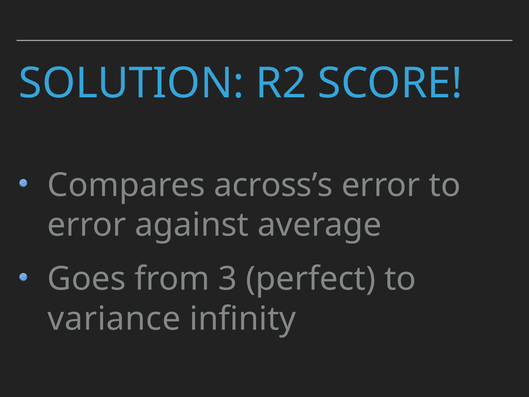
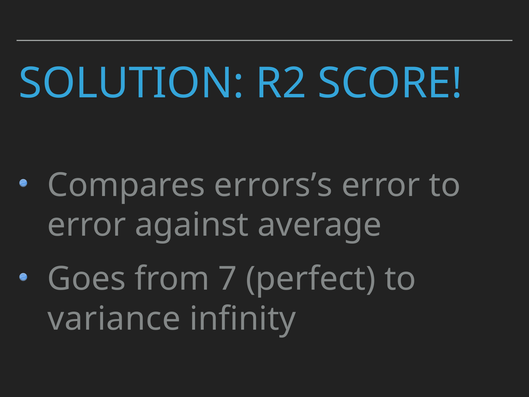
across’s: across’s -> errors’s (273, 185)
3: 3 -> 7 (228, 279)
